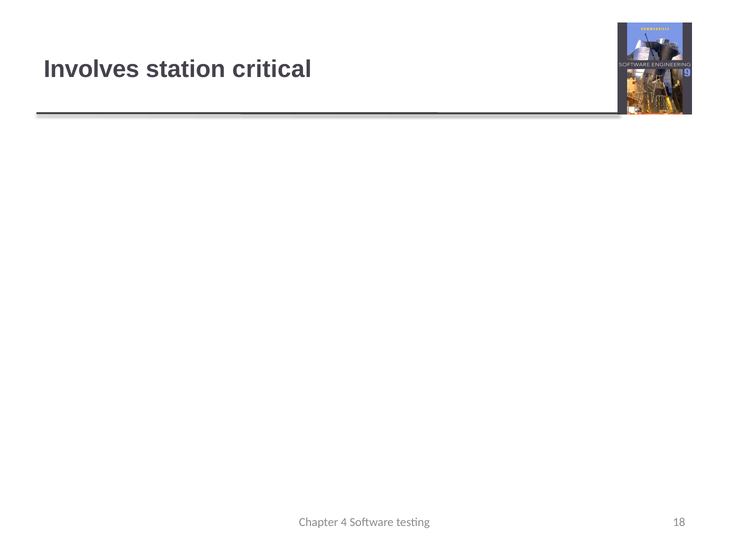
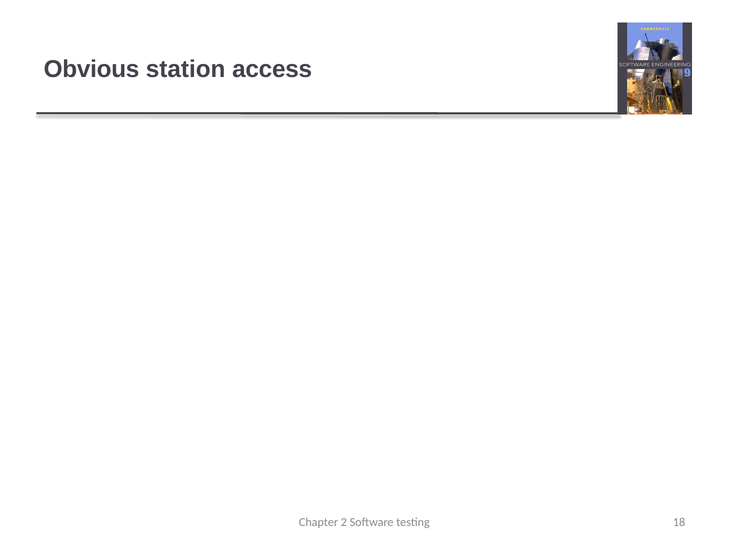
Involves: Involves -> Obvious (92, 69)
critical: critical -> access (272, 69)
4: 4 -> 2 (344, 522)
